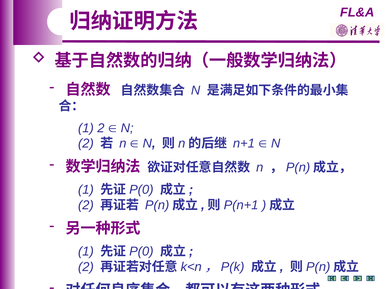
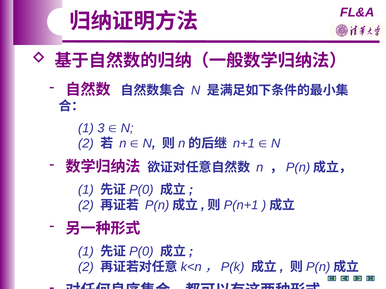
1 2: 2 -> 3 (101, 128)
